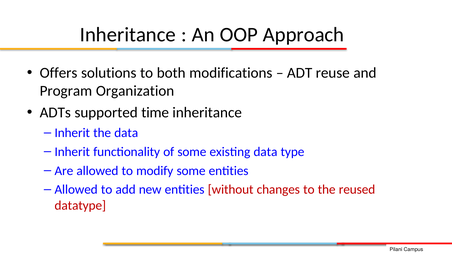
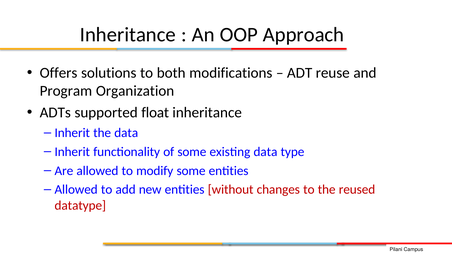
time: time -> float (155, 113)
